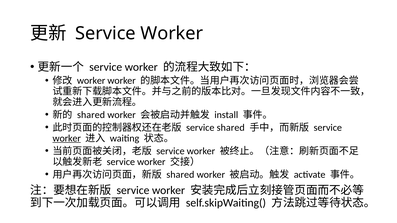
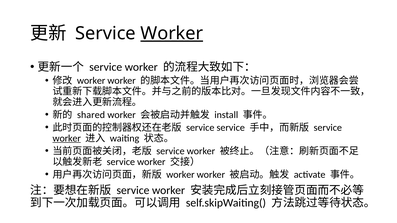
Worker underline: none -> present (172, 33)
service shared: shared -> service (231, 128)
shared: shared -> worker (180, 175)
